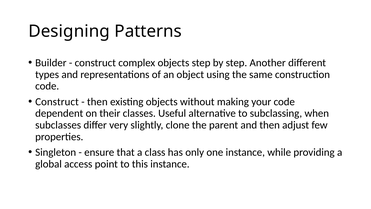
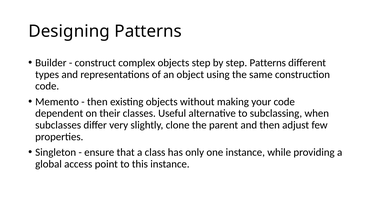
step Another: Another -> Patterns (268, 63)
Construct: Construct -> Memento (57, 102)
